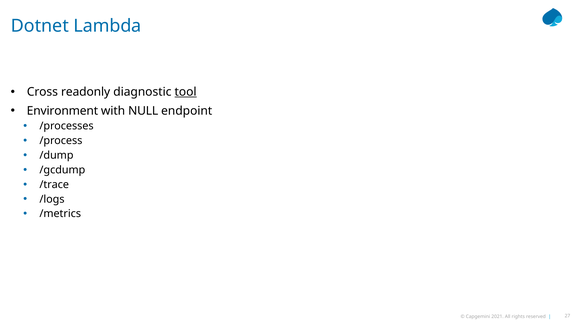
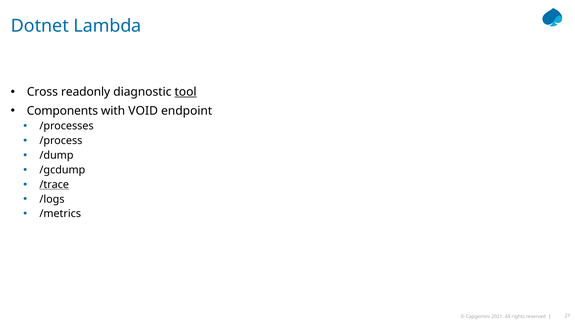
Environment: Environment -> Components (62, 111)
NULL: NULL -> VOID (143, 111)
/trace underline: none -> present (54, 185)
